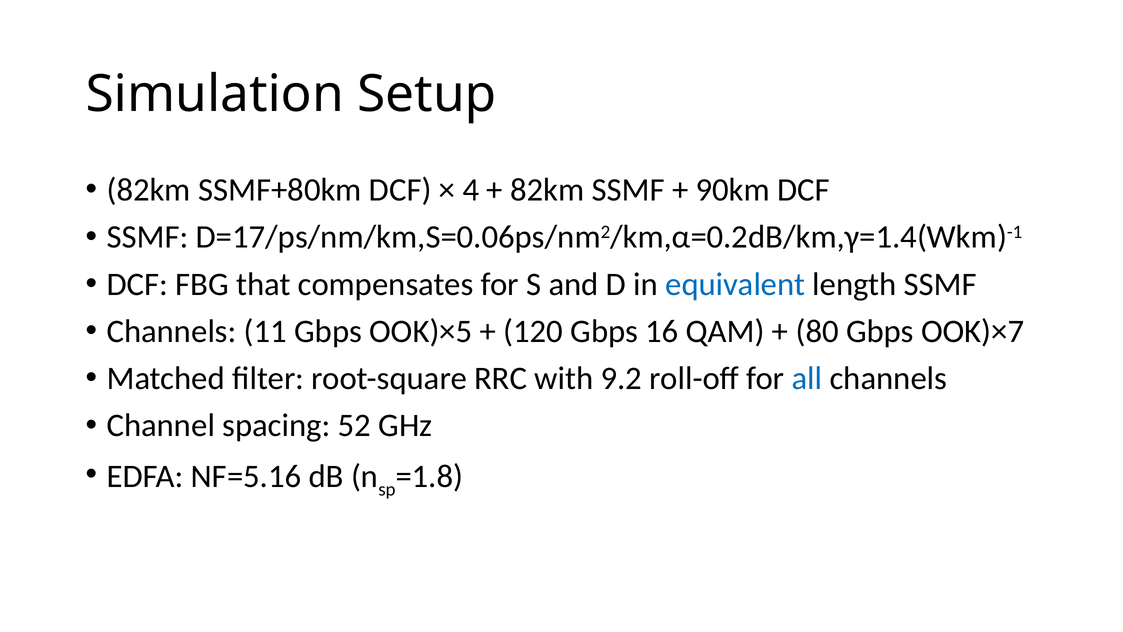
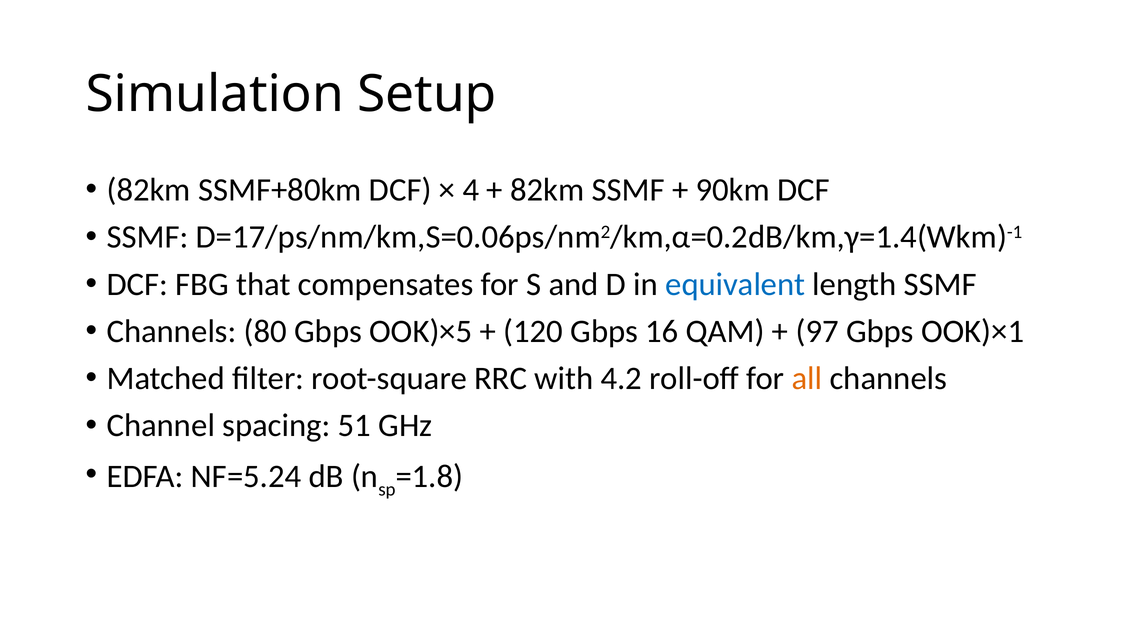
11: 11 -> 80 (265, 331)
80: 80 -> 97 (817, 331)
OOK)×7: OOK)×7 -> OOK)×1 (973, 331)
9.2: 9.2 -> 4.2 (621, 378)
all colour: blue -> orange (807, 378)
52: 52 -> 51 (355, 425)
NF=5.16: NF=5.16 -> NF=5.24 (246, 476)
